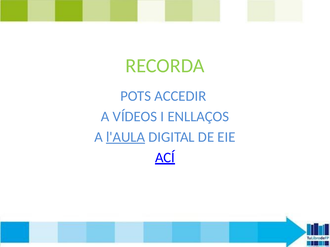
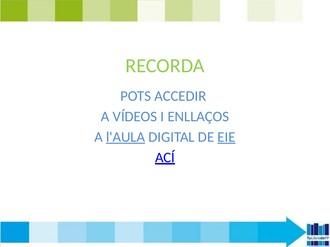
EIE underline: none -> present (227, 137)
